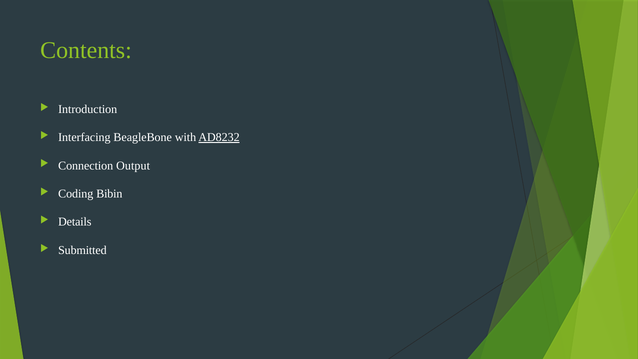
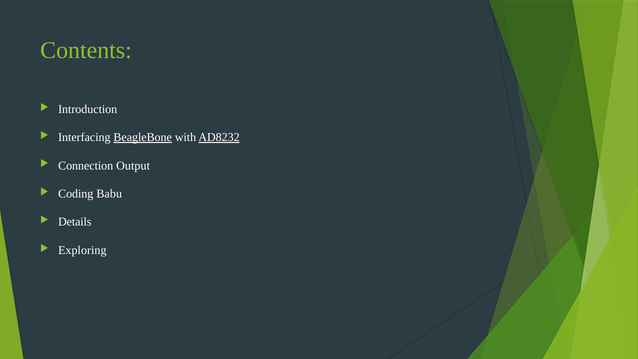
BeagleBone underline: none -> present (143, 137)
Bibin: Bibin -> Babu (109, 194)
Submitted: Submitted -> Exploring (82, 250)
